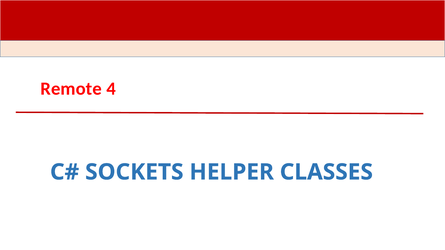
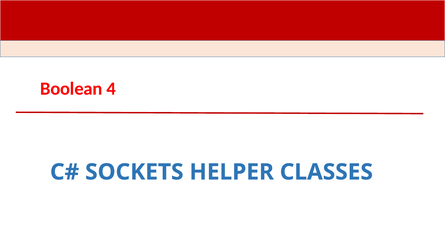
Remote: Remote -> Boolean (71, 89)
